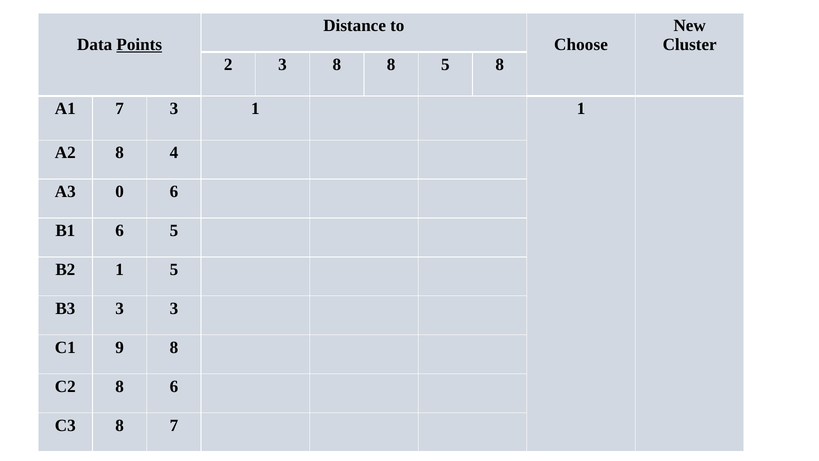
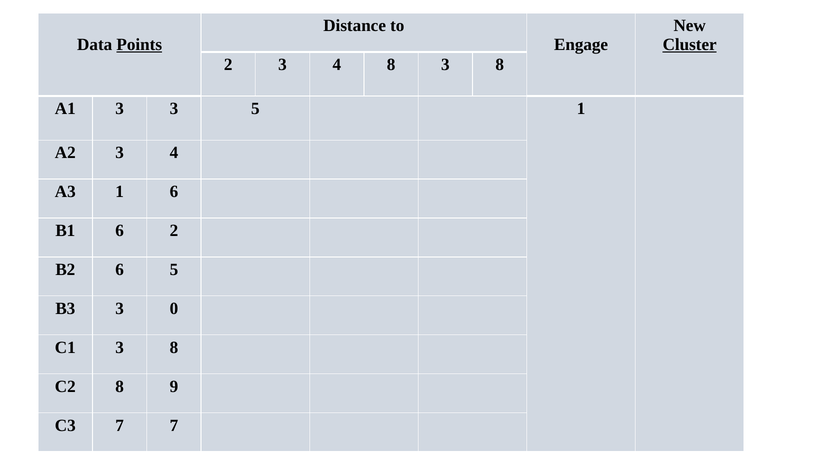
Choose: Choose -> Engage (581, 45)
Cluster underline: none -> present (690, 45)
2 3 8: 8 -> 4 (337, 65)
8 5: 5 -> 3 (445, 65)
A1 7: 7 -> 3 (120, 109)
3 1: 1 -> 5 (255, 109)
A2 8: 8 -> 3 (120, 153)
A3 0: 0 -> 1 (120, 192)
6 5: 5 -> 2 (174, 231)
B2 1: 1 -> 6 (120, 269)
3 3: 3 -> 0 (174, 308)
C1 9: 9 -> 3 (120, 347)
8 6: 6 -> 9 (174, 386)
C3 8: 8 -> 7 (120, 425)
